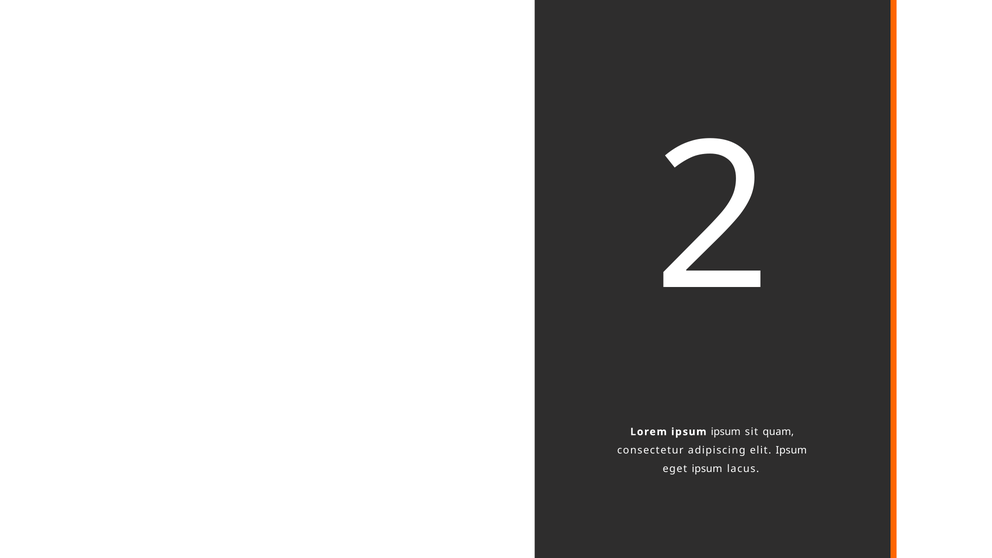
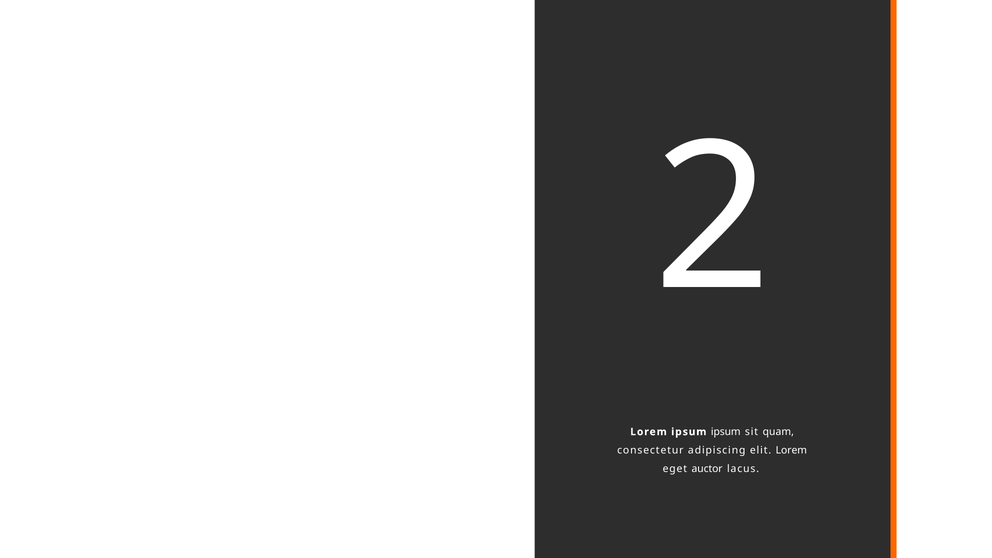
elit Ipsum: Ipsum -> Lorem (791, 450)
eget ipsum: ipsum -> auctor (707, 469)
